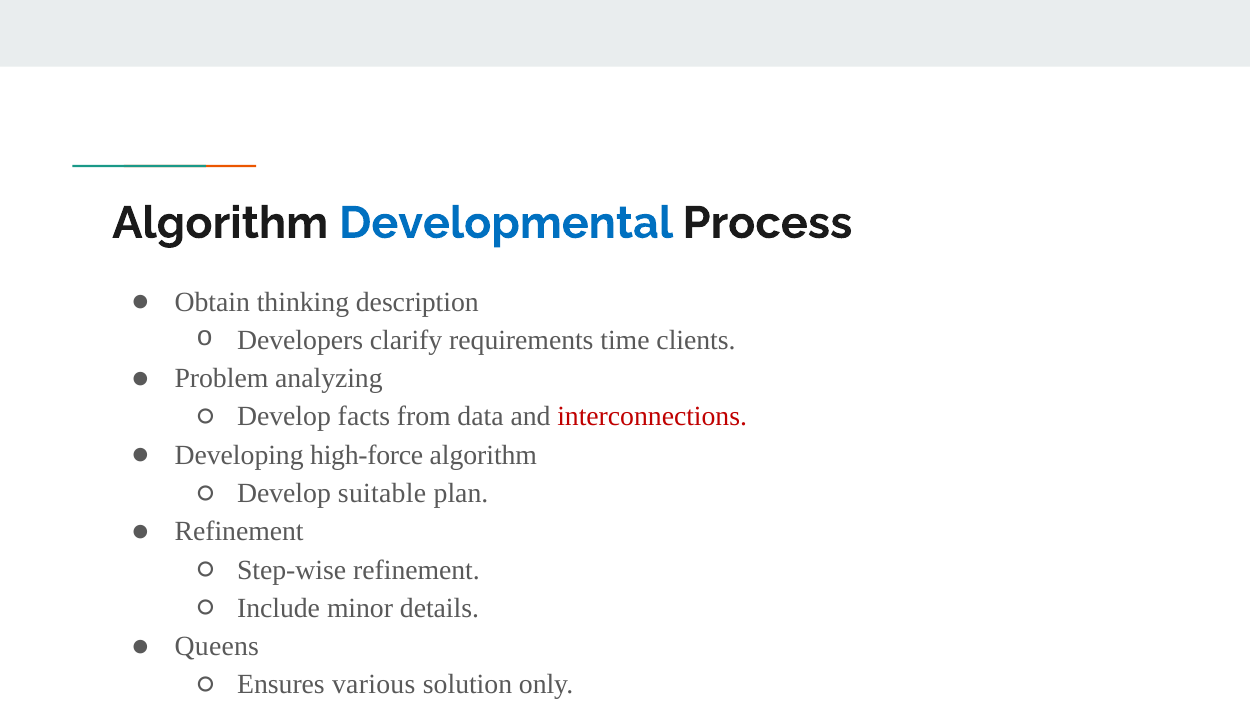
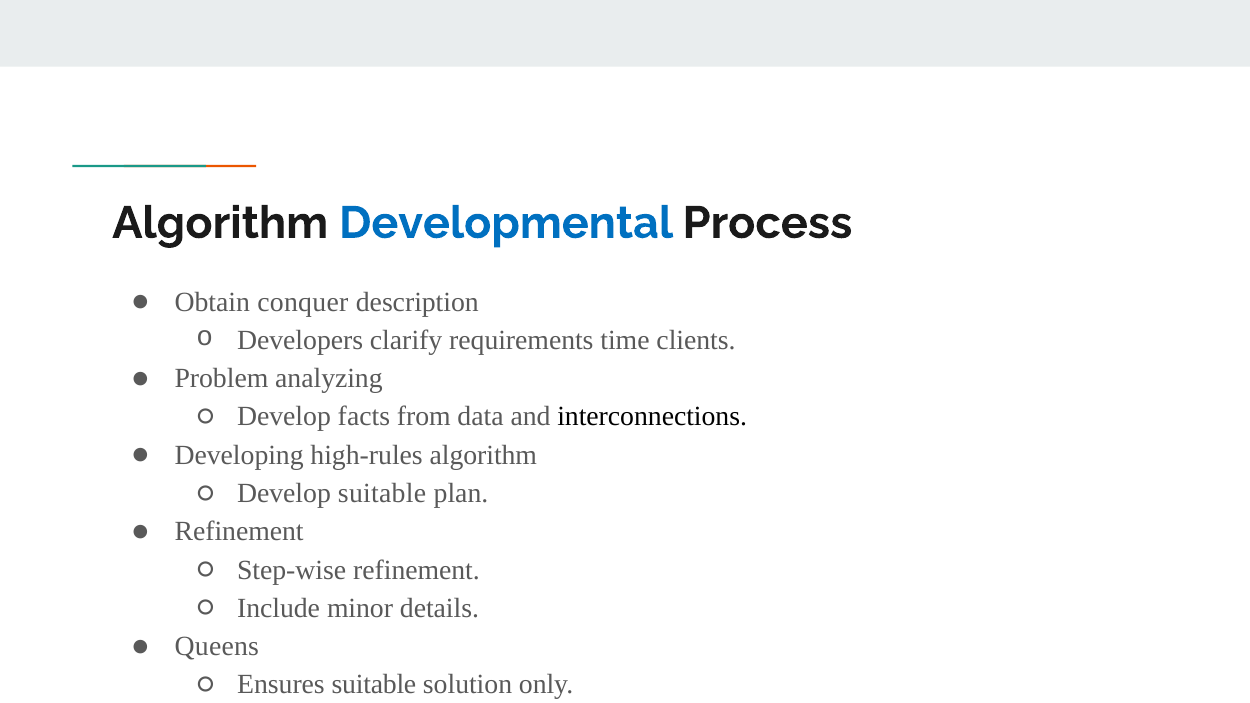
thinking: thinking -> conquer (303, 302)
interconnections colour: red -> black (652, 417)
high-force: high-force -> high-rules (367, 455)
Ensures various: various -> suitable (374, 685)
